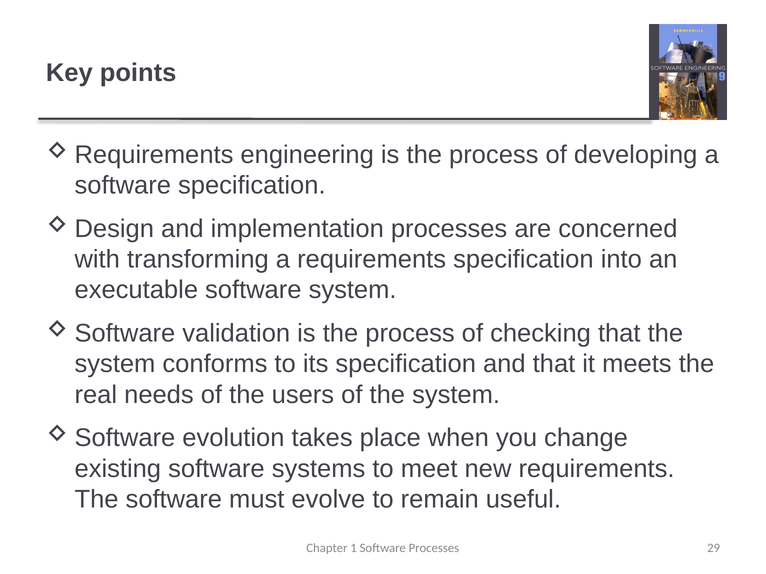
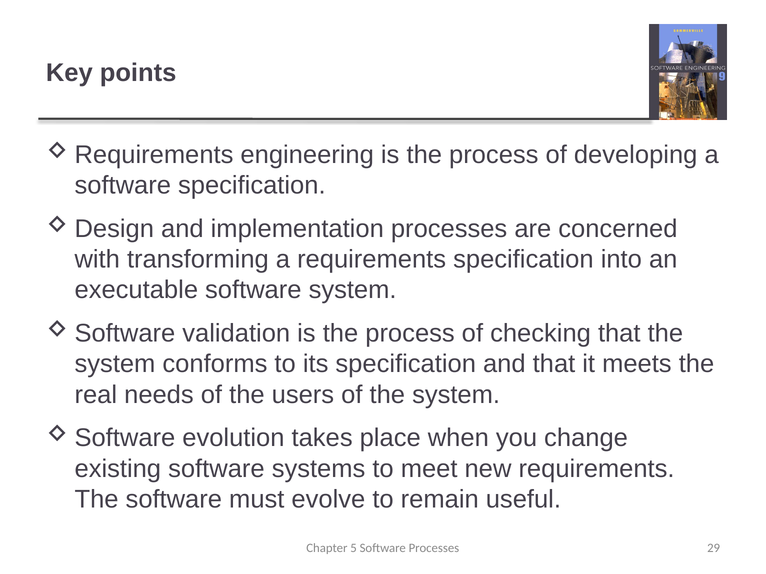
1: 1 -> 5 (354, 549)
